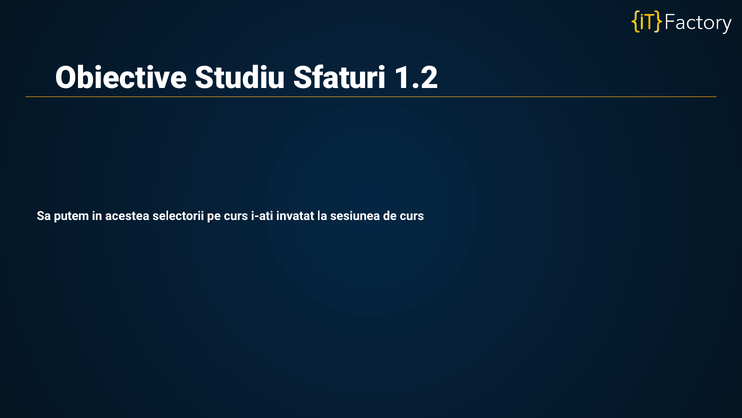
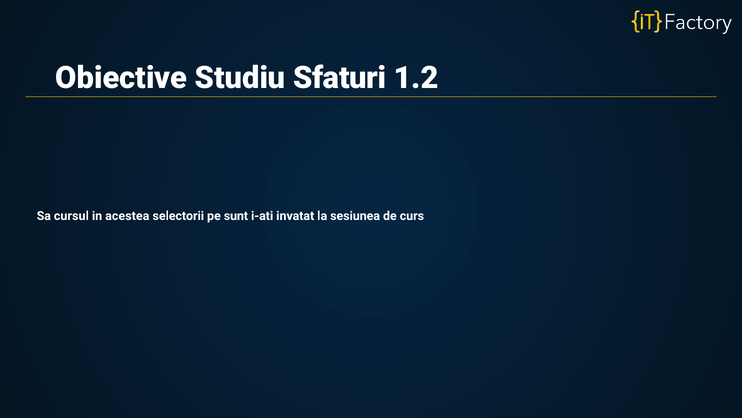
putem: putem -> cursul (71, 216)
pe curs: curs -> sunt (236, 216)
